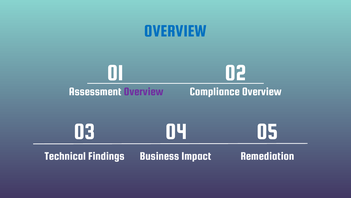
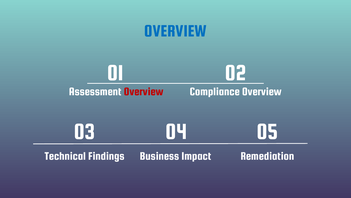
Overview colour: purple -> red (144, 91)
